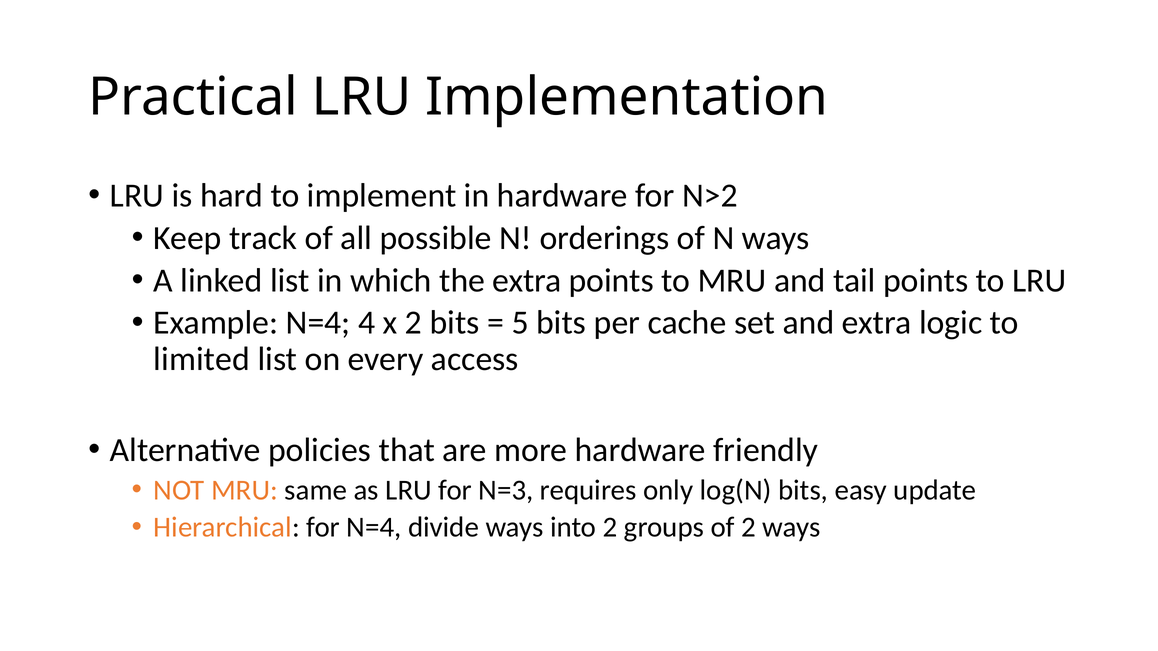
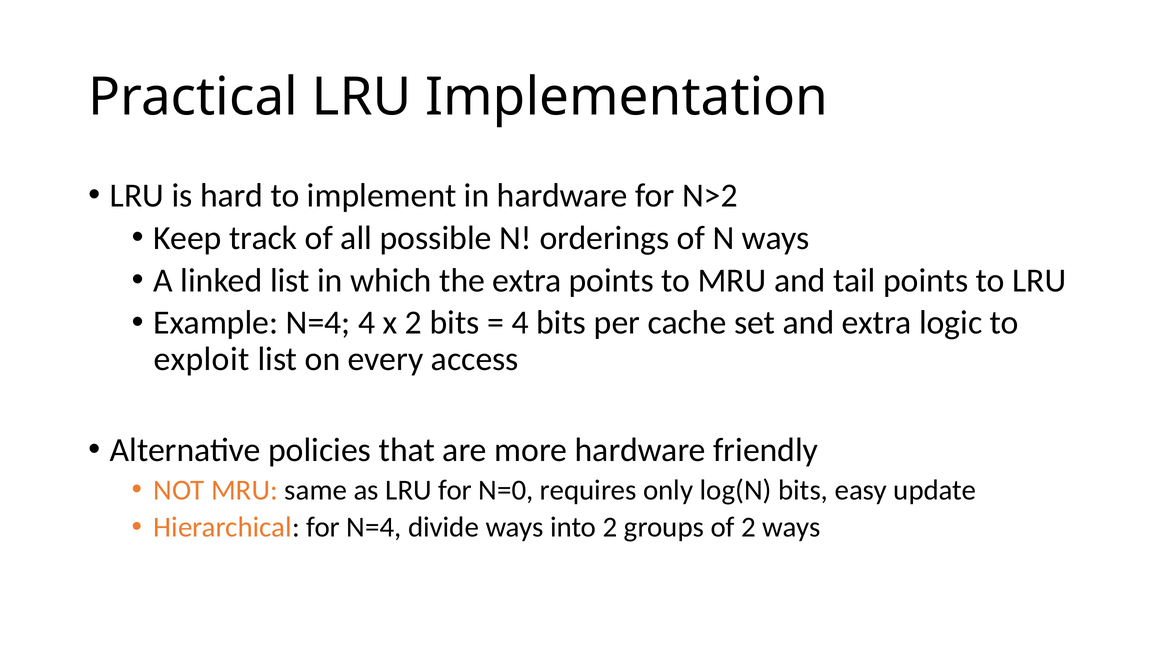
5: 5 -> 4 (520, 323)
limited: limited -> exploit (202, 359)
N=3: N=3 -> N=0 (506, 490)
